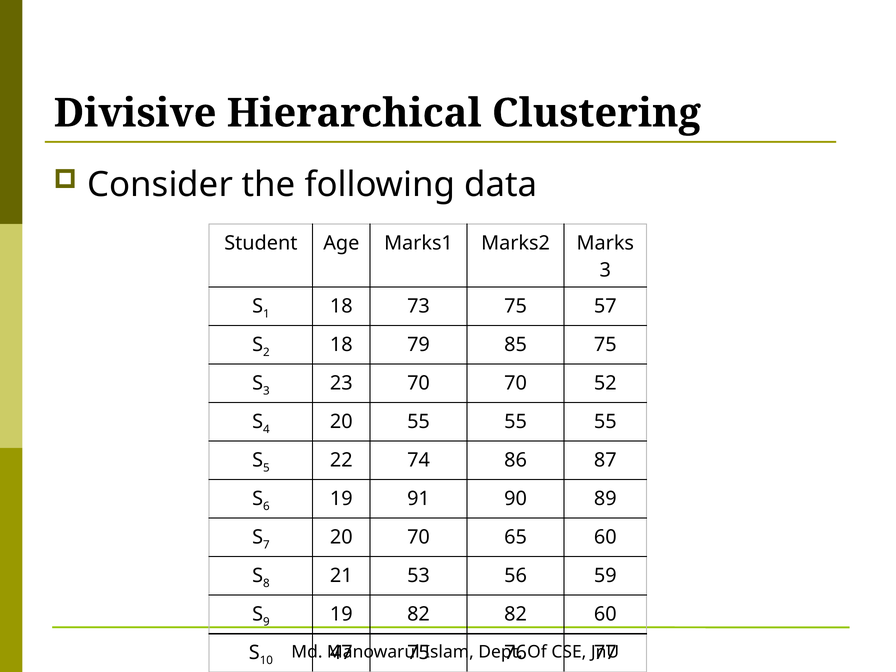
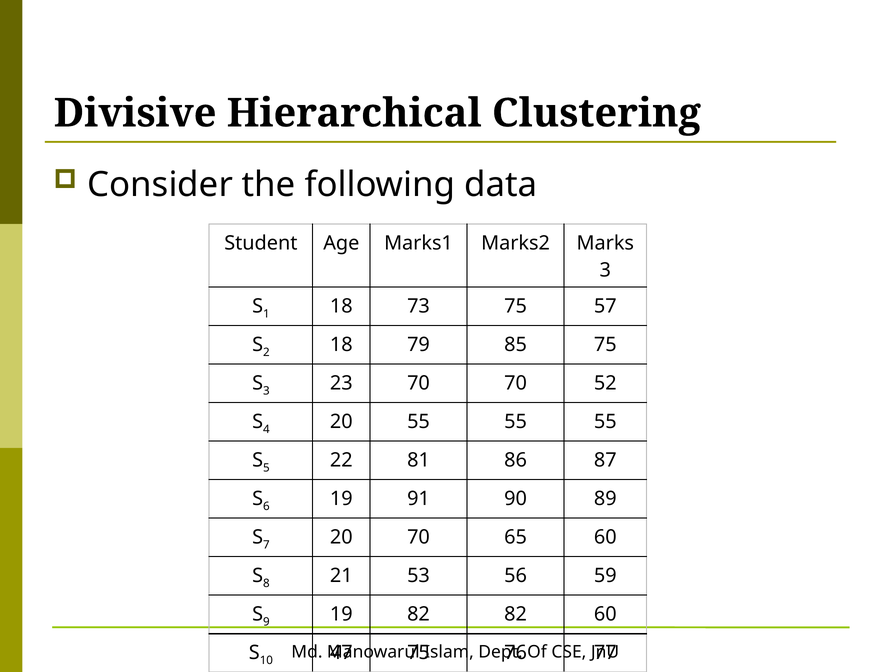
74: 74 -> 81 (419, 460)
